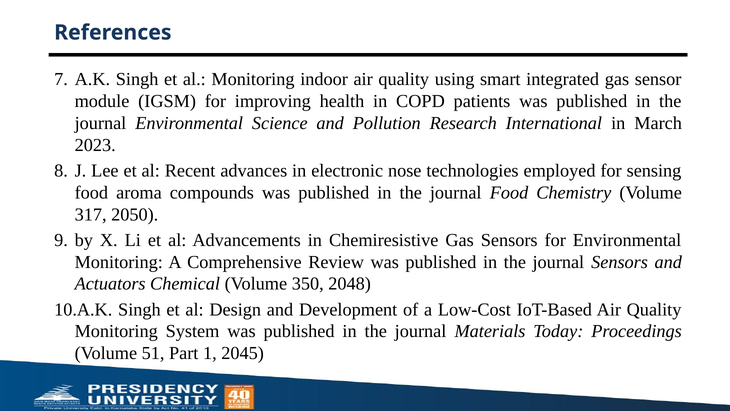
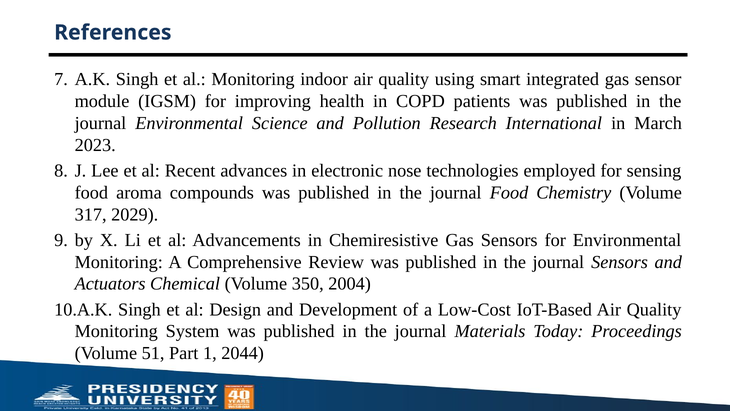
2050: 2050 -> 2029 (135, 214)
2048: 2048 -> 2004 (350, 284)
2045: 2045 -> 2044 (243, 353)
